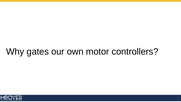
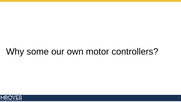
gates: gates -> some (38, 52)
